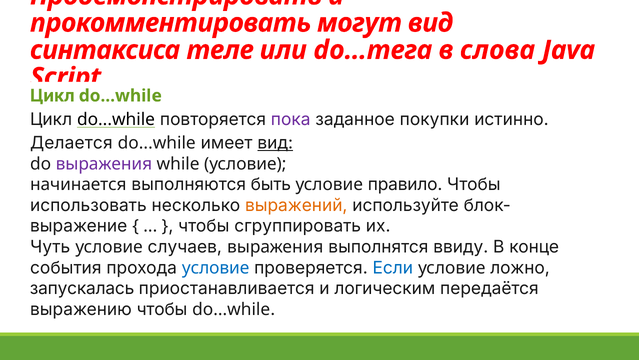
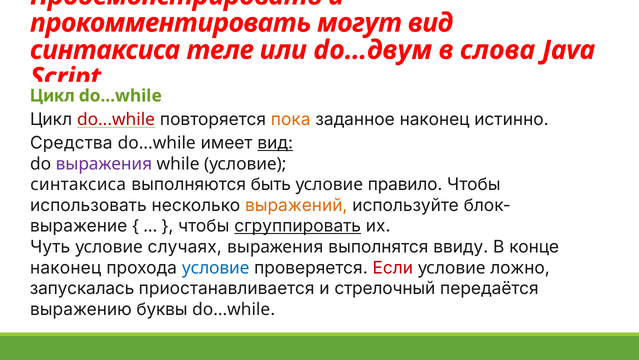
do…тега: do…тега -> do…двум (373, 50)
do...while colour: black -> red (116, 119)
пока colour: purple -> orange (291, 119)
заданное покупки: покупки -> наконец (435, 119)
Делается: Делается -> Средства (71, 143)
начинается: начинается -> синтаксиса (78, 184)
сгруппировать underline: none -> present (298, 226)
случаев: случаев -> случаях (185, 247)
события: события -> наконец (66, 267)
Если colour: blue -> red (393, 267)
логическим: логическим -> стрелочный (385, 288)
выражению чтобы: чтобы -> буквы (162, 309)
